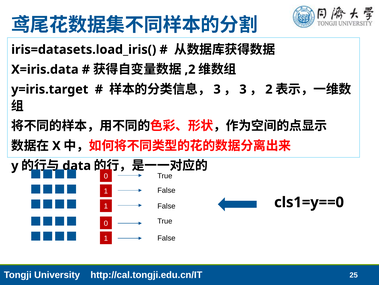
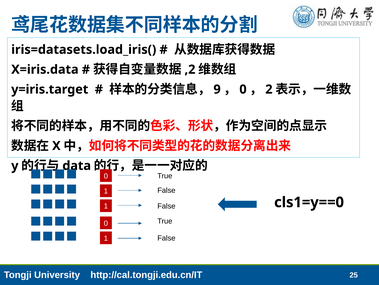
3: 3 -> 9 (217, 89)
3: 3 -> 0 (243, 89)
